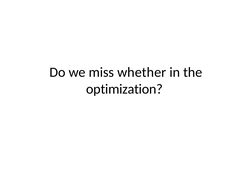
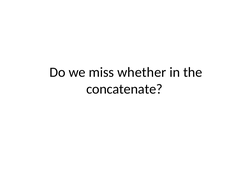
optimization: optimization -> concatenate (124, 89)
